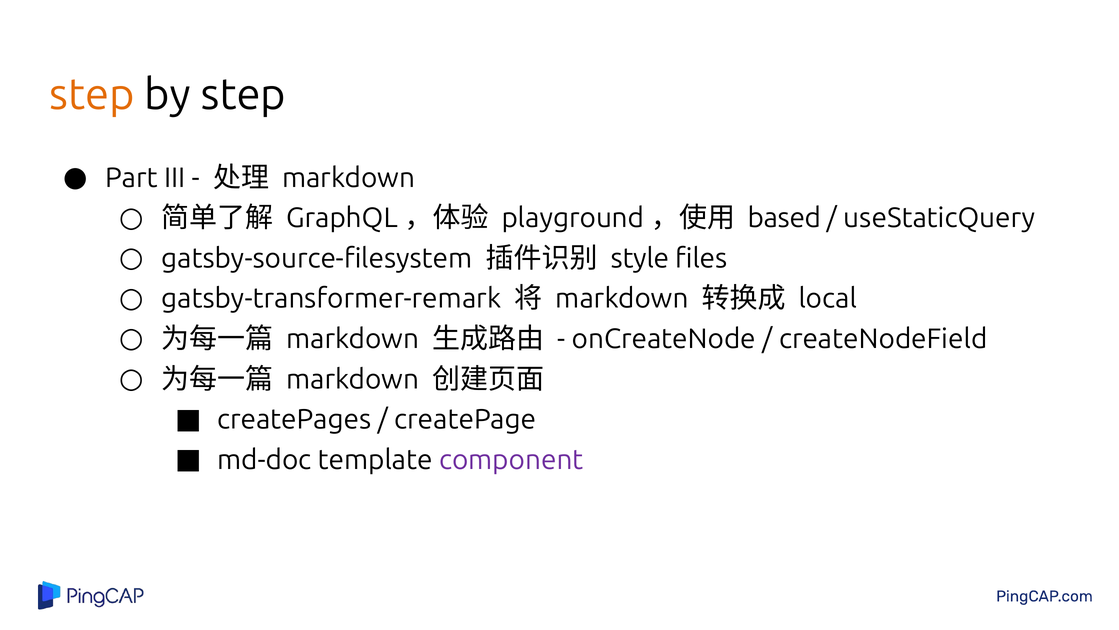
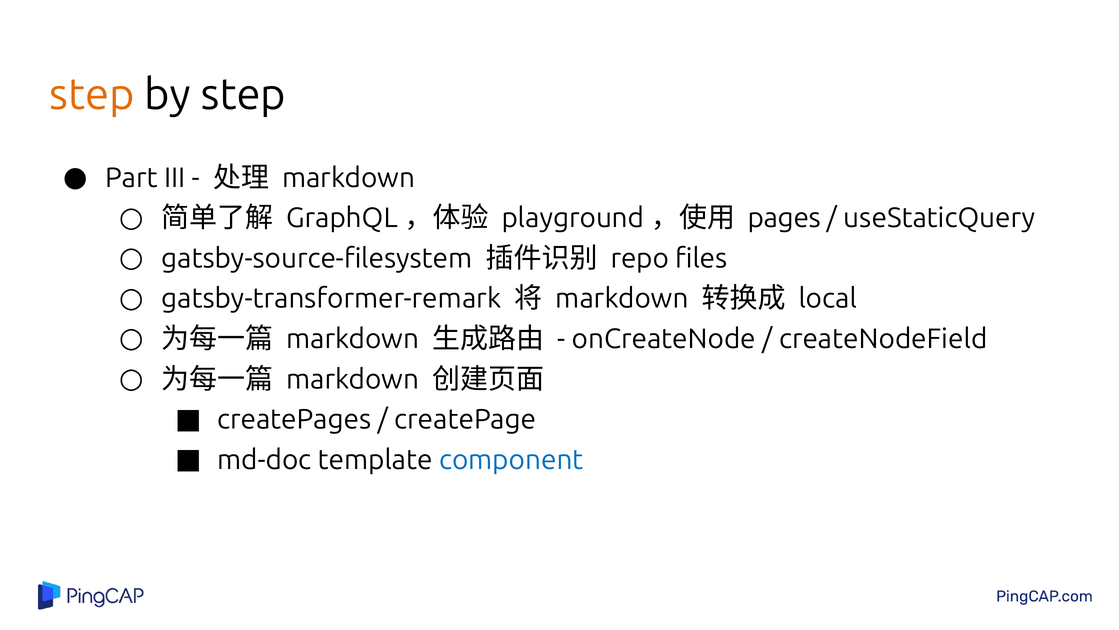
based: based -> pages (784, 218)
style: style -> repo (640, 258)
component colour: purple -> blue (511, 460)
